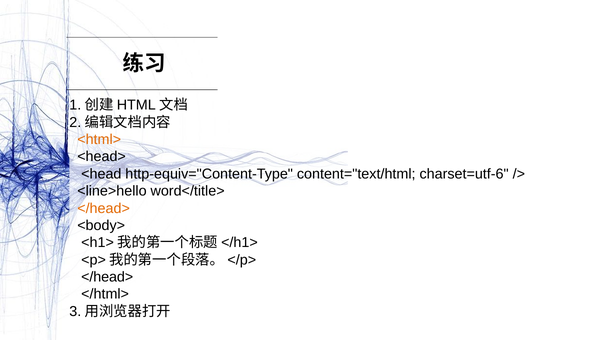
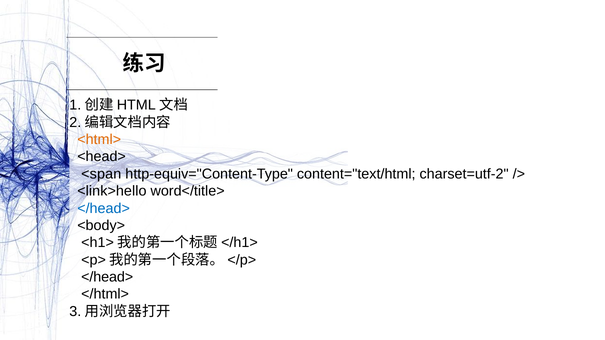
<head: <head -> <span (101, 174)
charset=utf-6: charset=utf-6 -> charset=utf-2 (464, 174)
<line>hello: <line>hello -> <link>hello (112, 191)
</head> colour: orange -> blue (104, 208)
